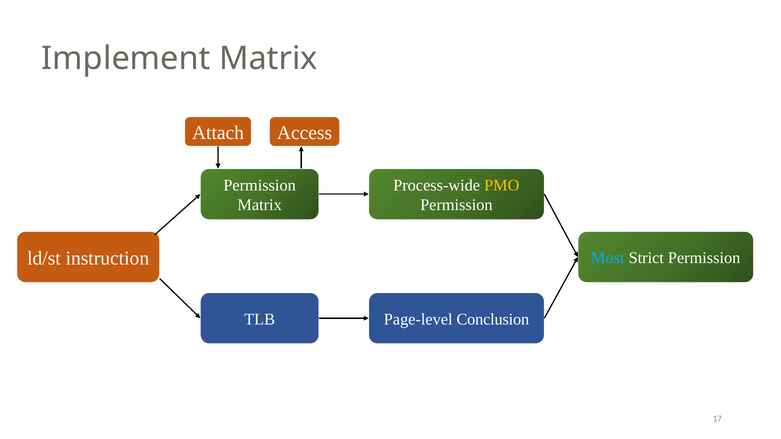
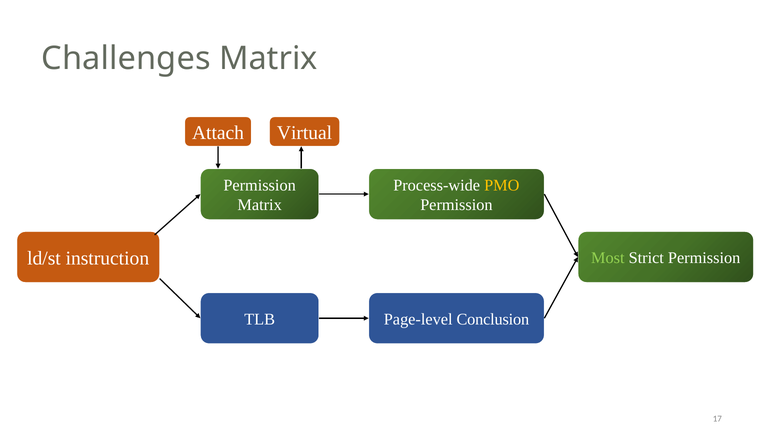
Implement: Implement -> Challenges (126, 59)
Access: Access -> Virtual (305, 133)
Most colour: light blue -> light green (608, 258)
